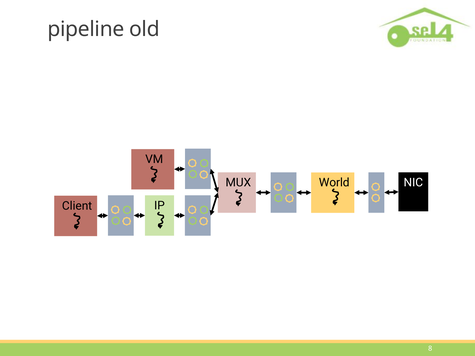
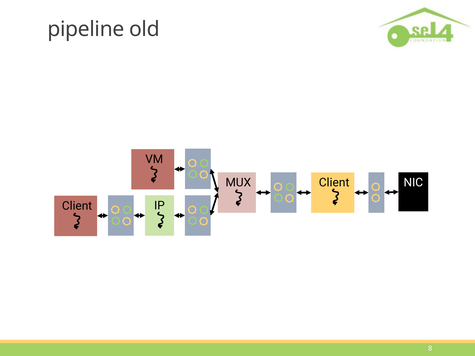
World: World -> Client (334, 183)
